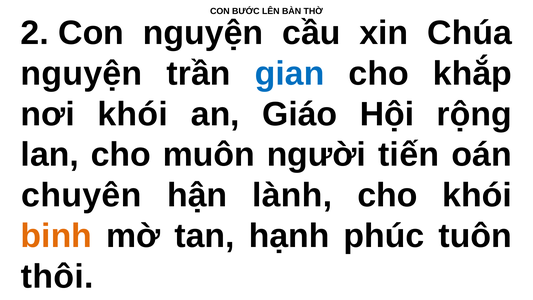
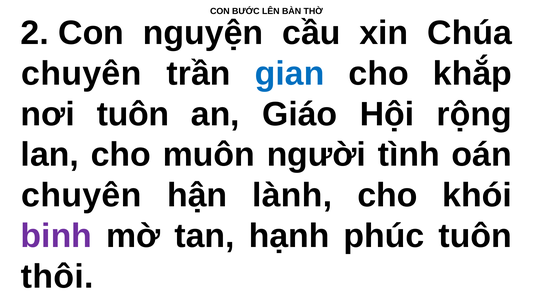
nguyện: nguyện -> chuyên (81, 73)
nơi khói: khói -> tuôn (133, 114)
tiến: tiến -> tình (409, 155)
binh colour: orange -> purple (56, 236)
